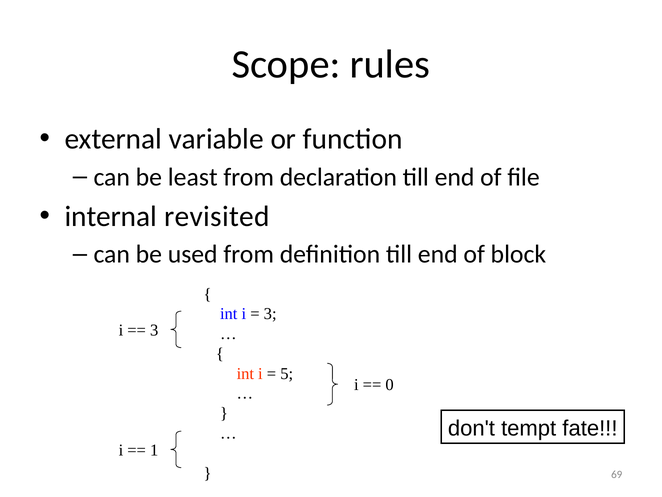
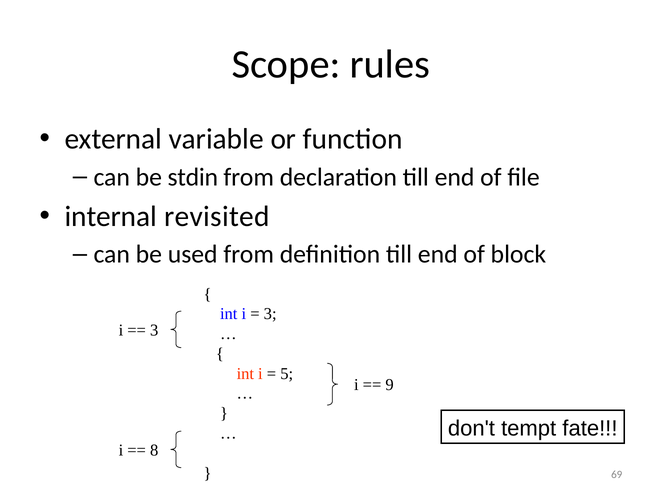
least: least -> stdin (193, 177)
0: 0 -> 9 (390, 384)
1: 1 -> 8 (154, 450)
